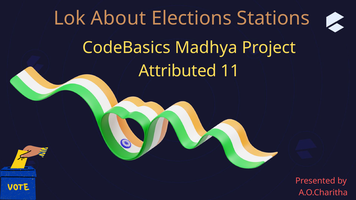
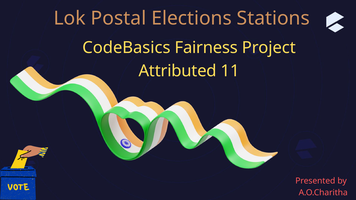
About: About -> Postal (118, 18)
Madhya: Madhya -> Fairness (206, 48)
